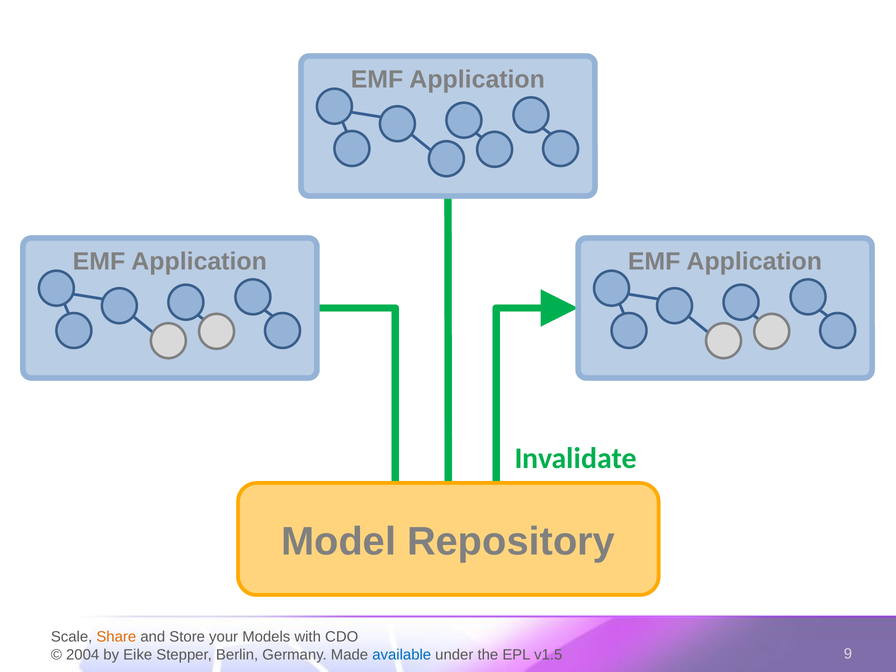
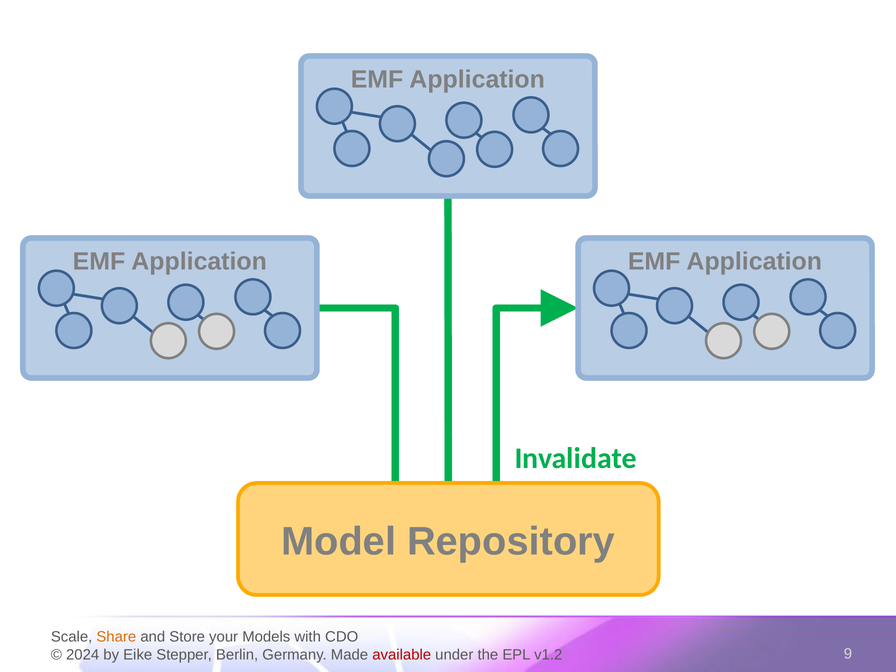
2004: 2004 -> 2024 (83, 655)
available colour: blue -> red (402, 655)
v1.5: v1.5 -> v1.2 (548, 655)
